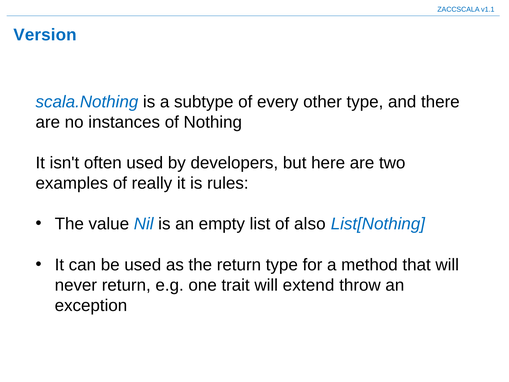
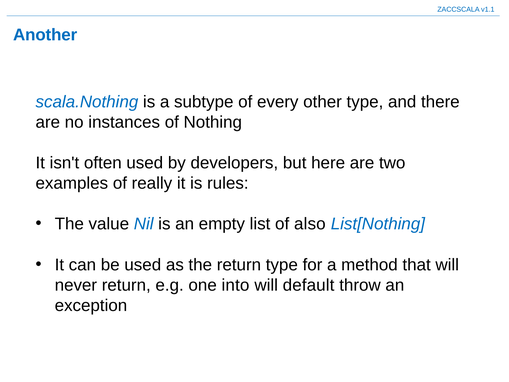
Version: Version -> Another (45, 35)
trait: trait -> into (235, 285)
extend: extend -> default (309, 285)
